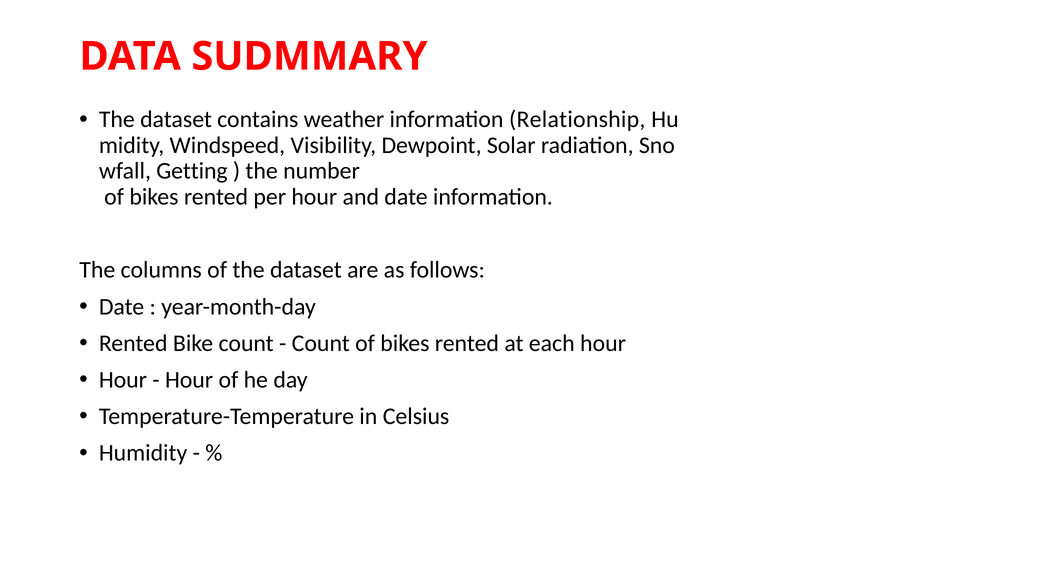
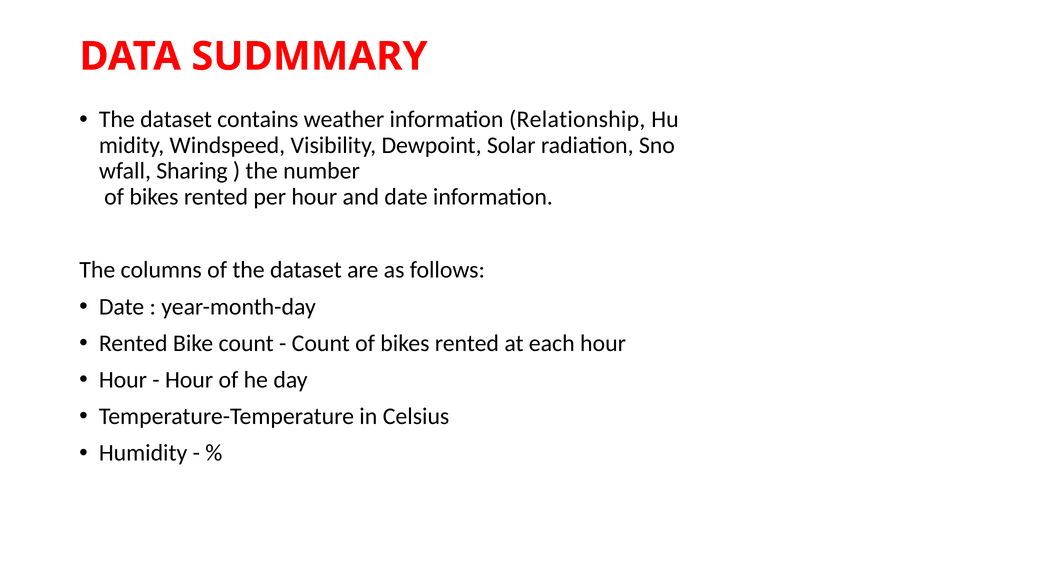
Getting: Getting -> Sharing (192, 171)
